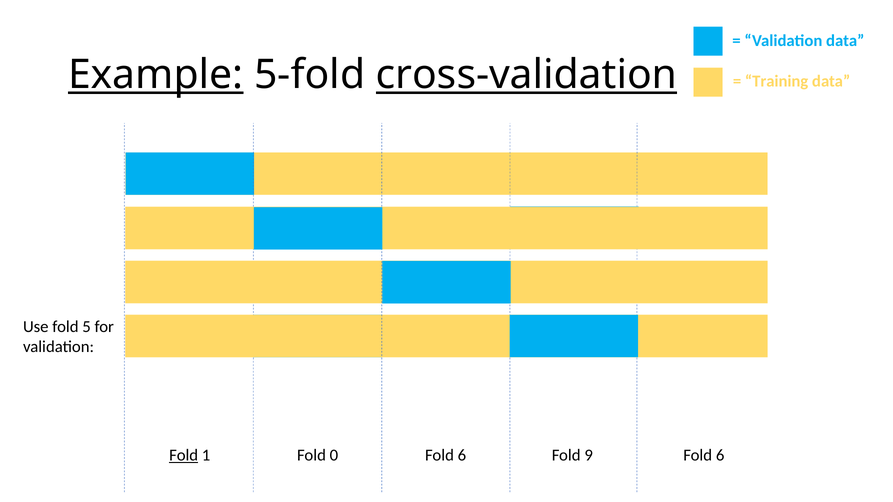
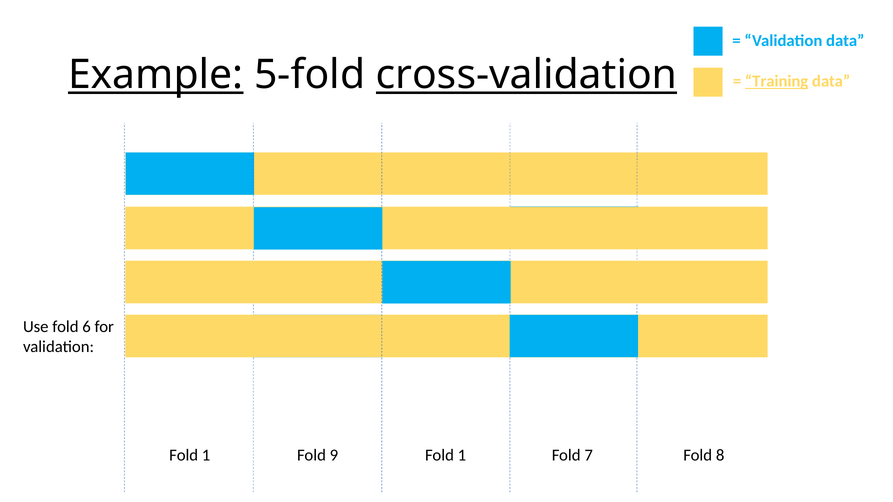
Training underline: none -> present (777, 81)
5: 5 -> 6 (87, 327)
Fold underline: present -> none (184, 455)
0: 0 -> 9 (334, 455)
6: 6 -> 1 (462, 455)
9: 9 -> 7 (589, 455)
6: 6 -> 8 (720, 455)
